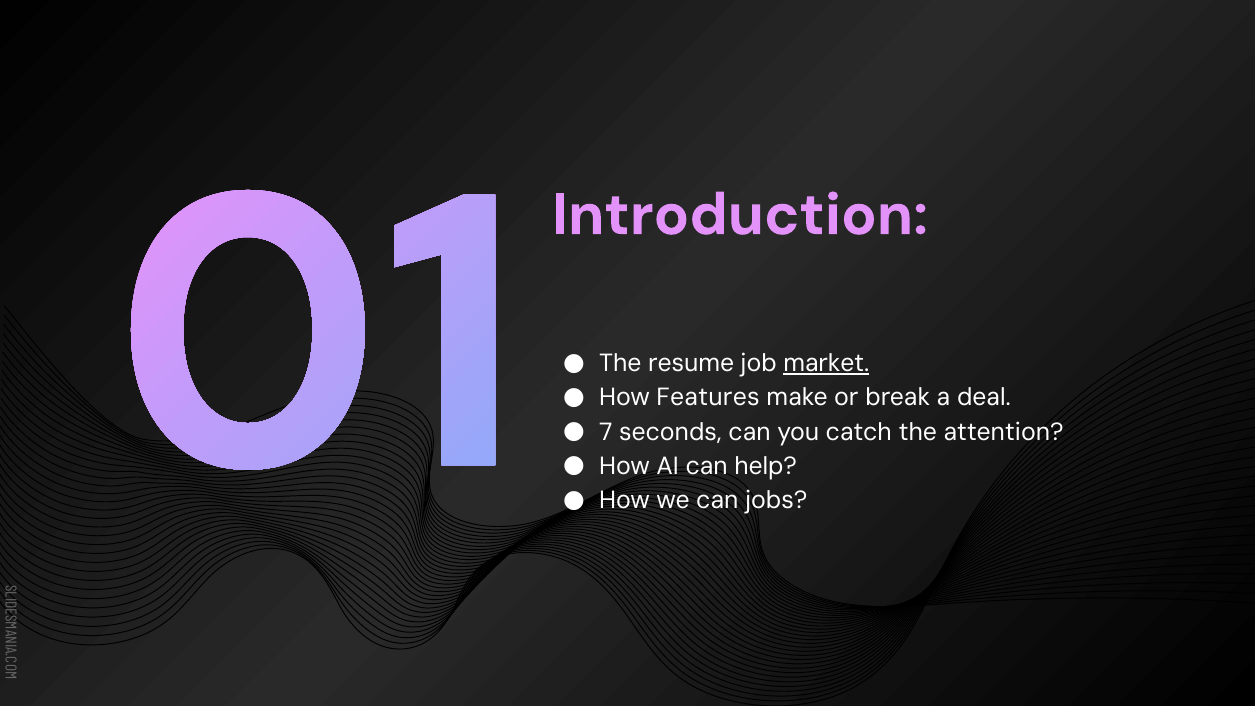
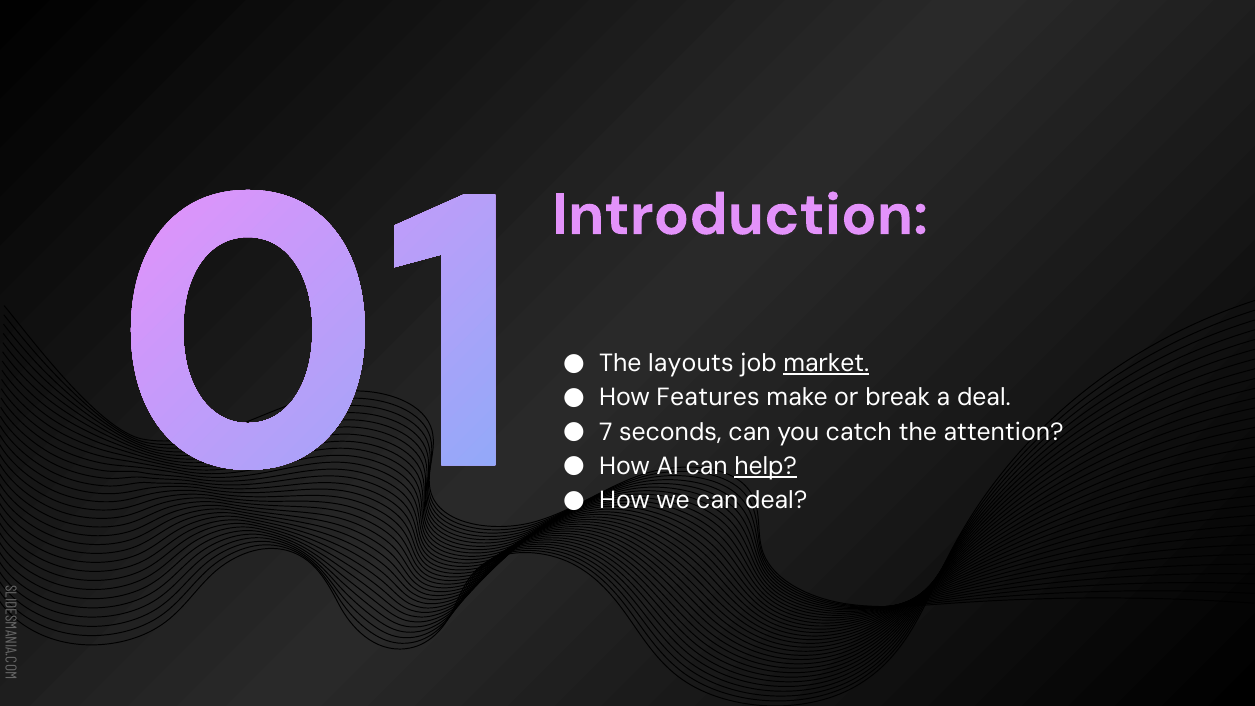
resume: resume -> layouts (691, 363)
help underline: none -> present (766, 466)
can jobs: jobs -> deal (776, 500)
